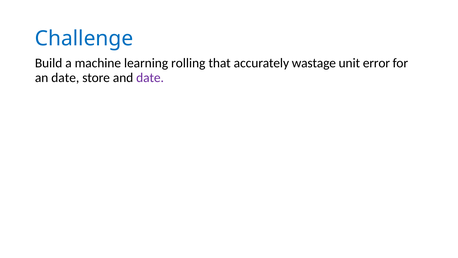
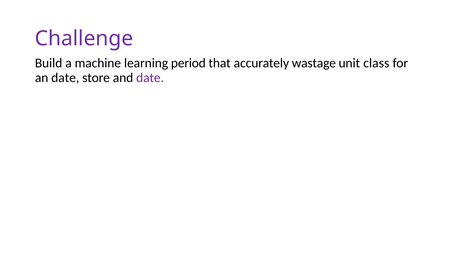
Challenge colour: blue -> purple (84, 38)
rolling: rolling -> period (188, 63)
error: error -> class (376, 63)
